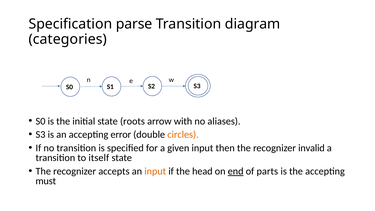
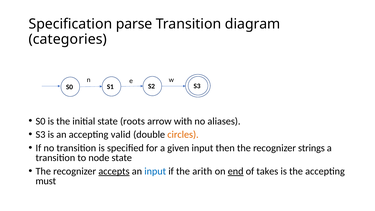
error: error -> valid (121, 135)
invalid: invalid -> strings (311, 148)
itself: itself -> node (99, 158)
accepts underline: none -> present (114, 171)
input colour: orange -> blue (155, 171)
head: head -> arith (202, 171)
parts: parts -> takes (267, 171)
